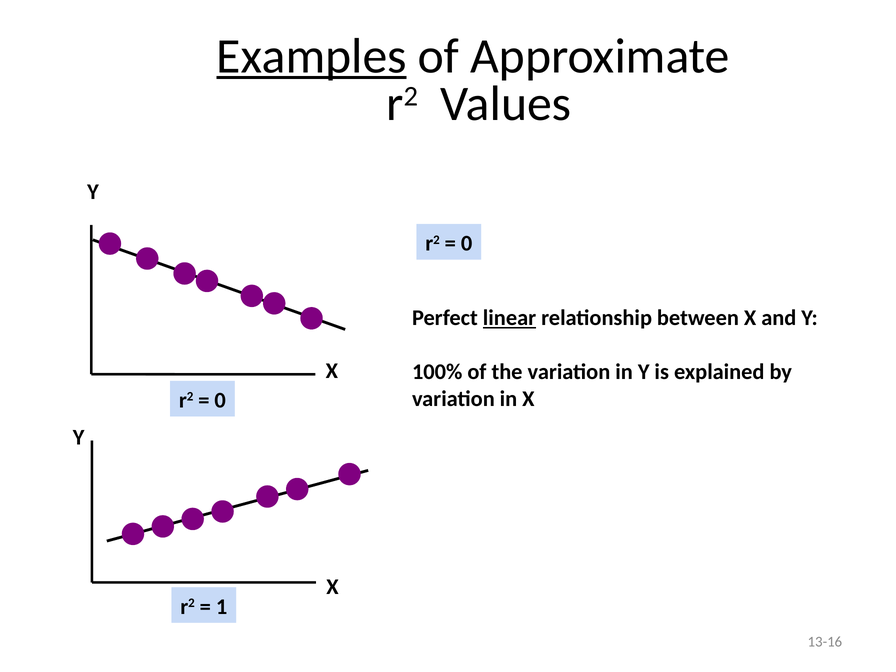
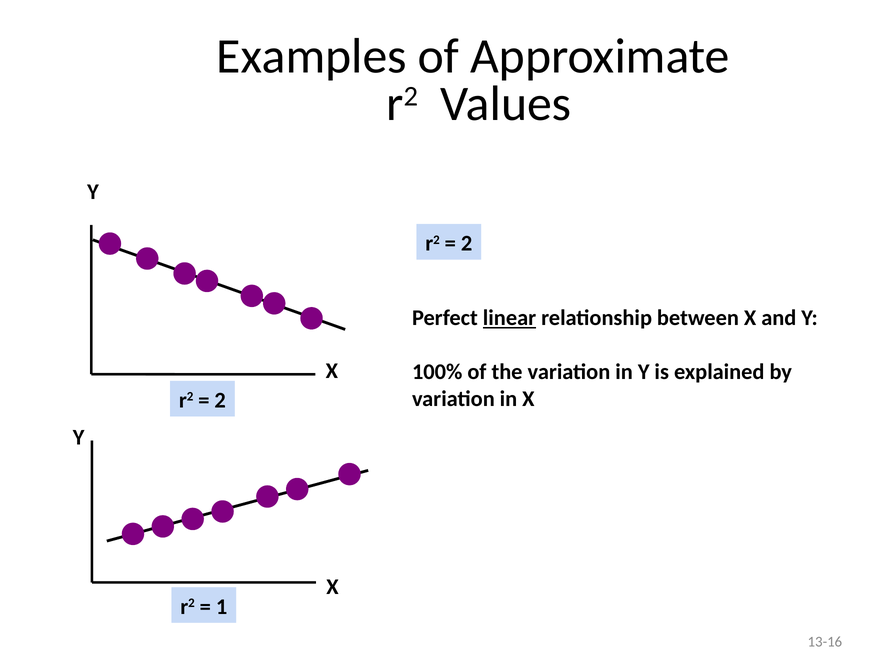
Examples underline: present -> none (312, 56)
0: 0 -> 2 (467, 243)
0: 0 -> 2 (220, 400)
